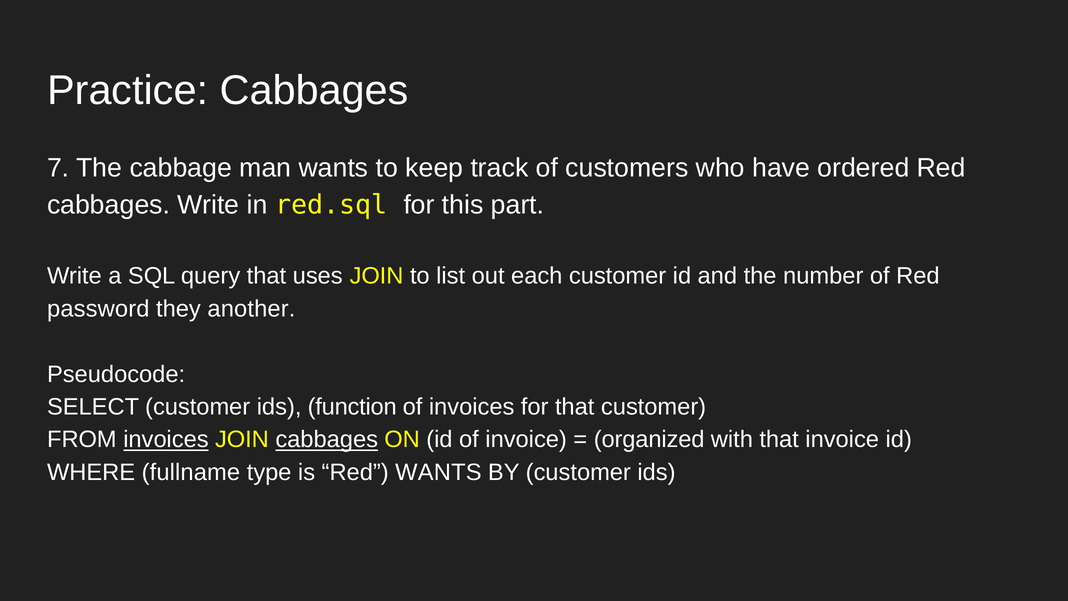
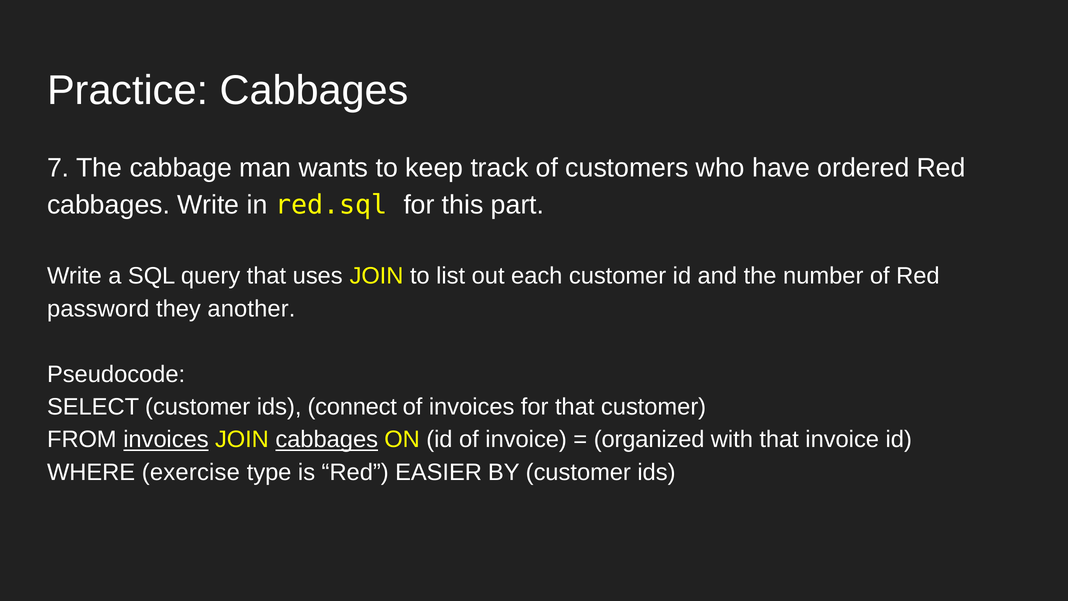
function: function -> connect (352, 407)
fullname: fullname -> exercise (191, 472)
Red WANTS: WANTS -> EASIER (439, 472)
